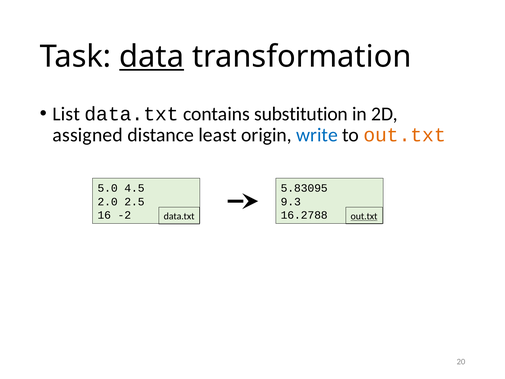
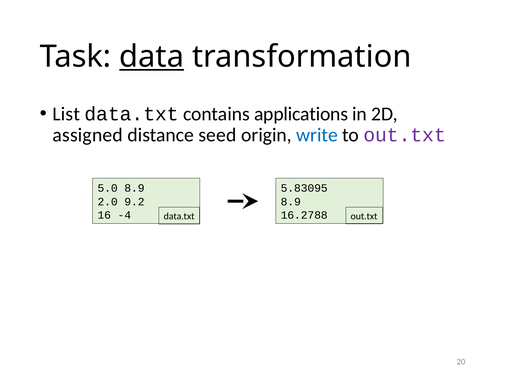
substitution: substitution -> applications (301, 114)
least: least -> seed (217, 135)
out.txt colour: orange -> purple (405, 135)
5.0 4.5: 4.5 -> 8.9 (134, 188)
2.5: 2.5 -> 9.2 (134, 202)
9.3: 9.3 -> 8.9 (291, 202)
-2: -2 -> -4 (124, 215)
out.txt underline: present -> none (364, 216)
